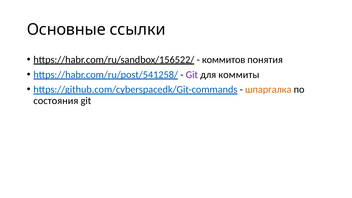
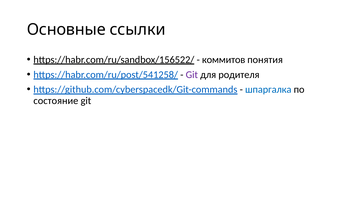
коммиты: коммиты -> родителя (239, 75)
шпаргалка colour: orange -> blue (268, 90)
состояния: состояния -> состояние (56, 101)
